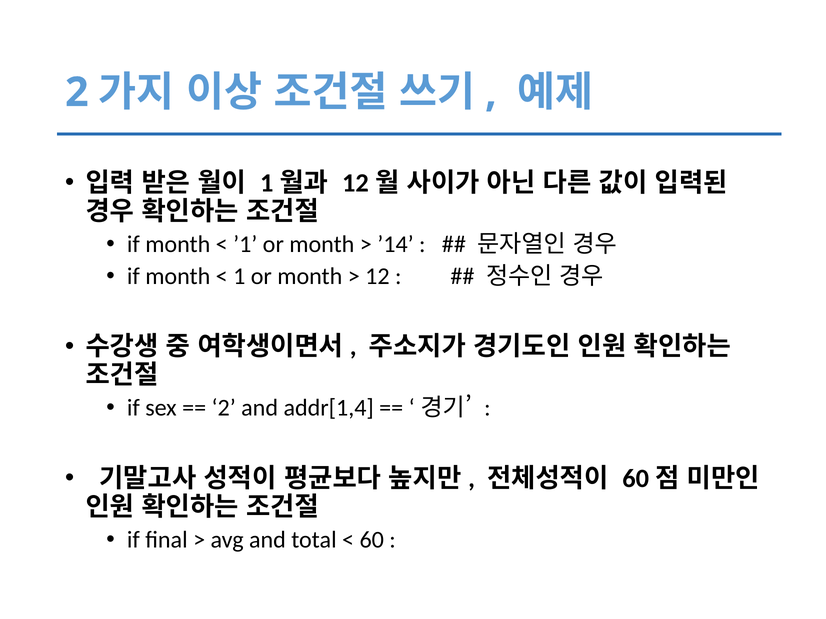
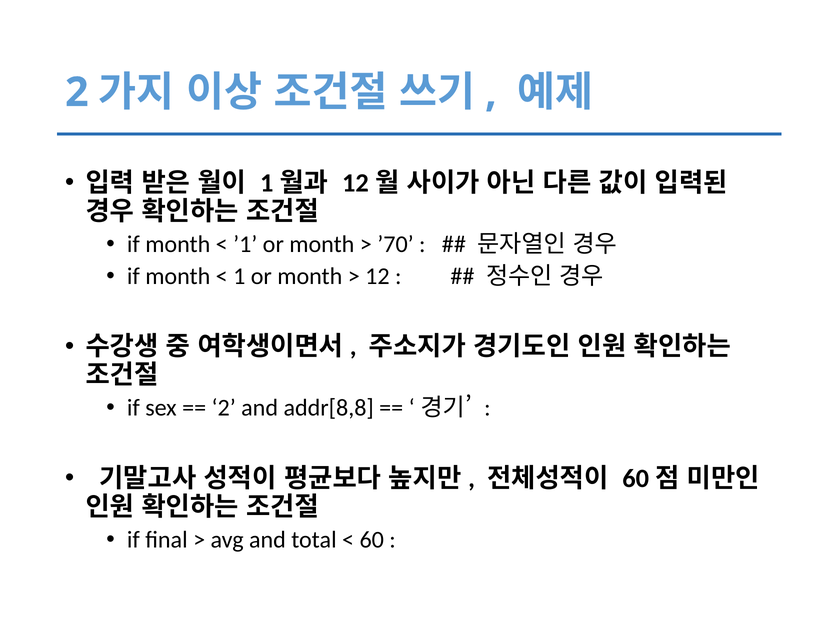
’14: ’14 -> ’70 (396, 245)
addr[1,4: addr[1,4 -> addr[8,8 (329, 408)
